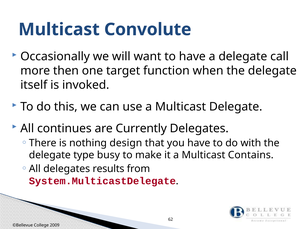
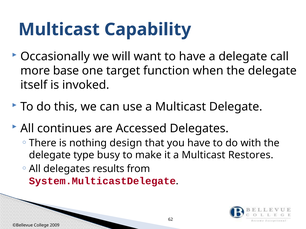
Convolute: Convolute -> Capability (148, 30)
then: then -> base (66, 71)
Currently: Currently -> Accessed (141, 129)
Contains: Contains -> Restores (251, 155)
